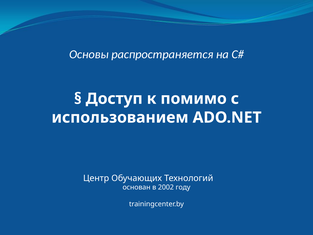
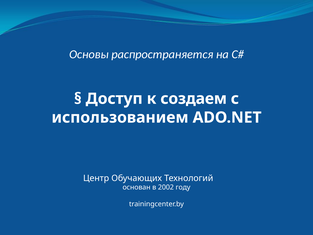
помимо: помимо -> создаем (194, 99)
